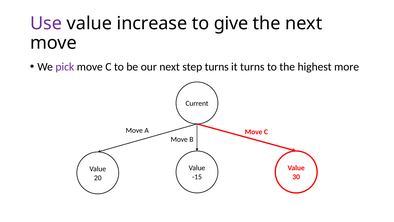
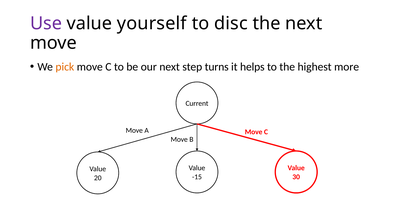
increase: increase -> yourself (152, 23)
give: give -> disc (231, 23)
pick colour: purple -> orange (65, 67)
it turns: turns -> helps (252, 67)
